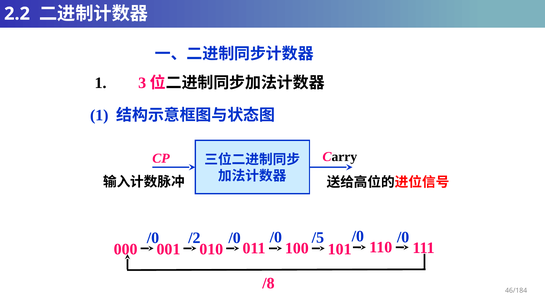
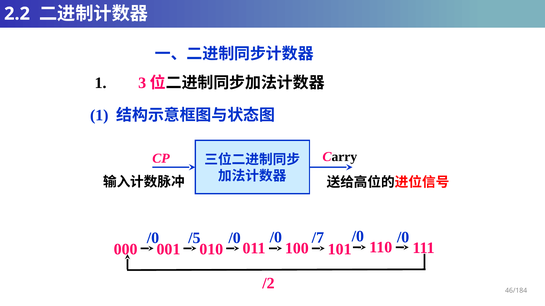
/5: /5 -> /7 (318, 238)
/2: /2 -> /5 (194, 238)
/8: /8 -> /2 (268, 284)
